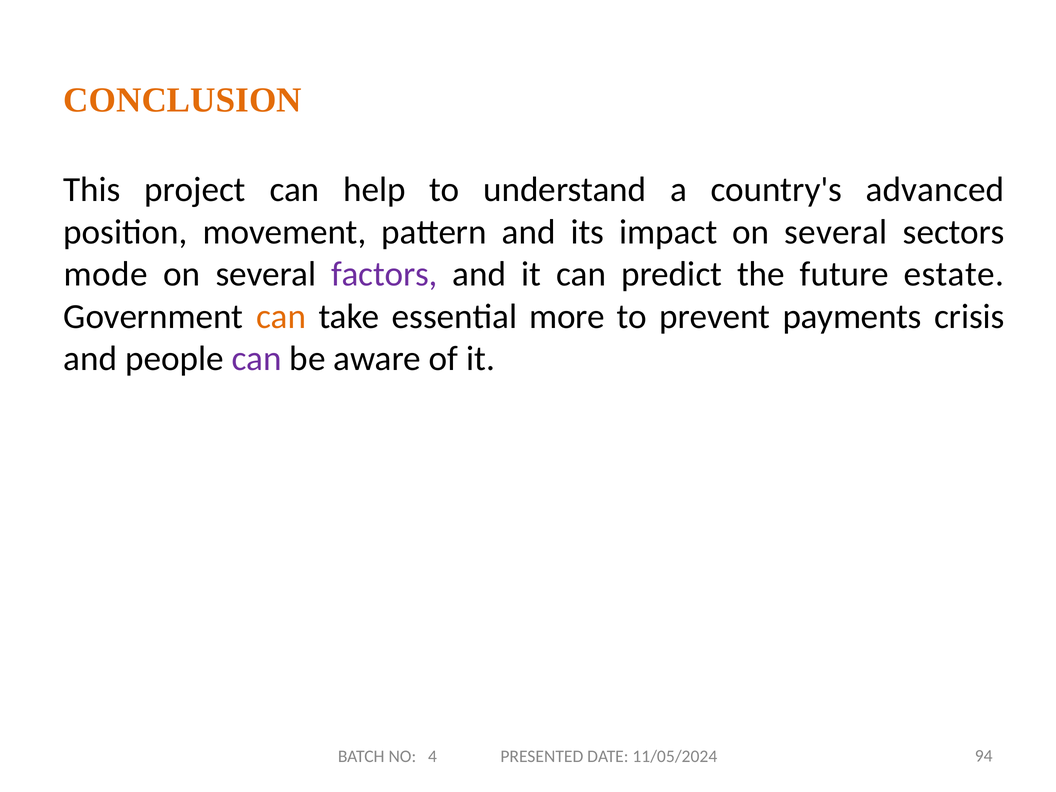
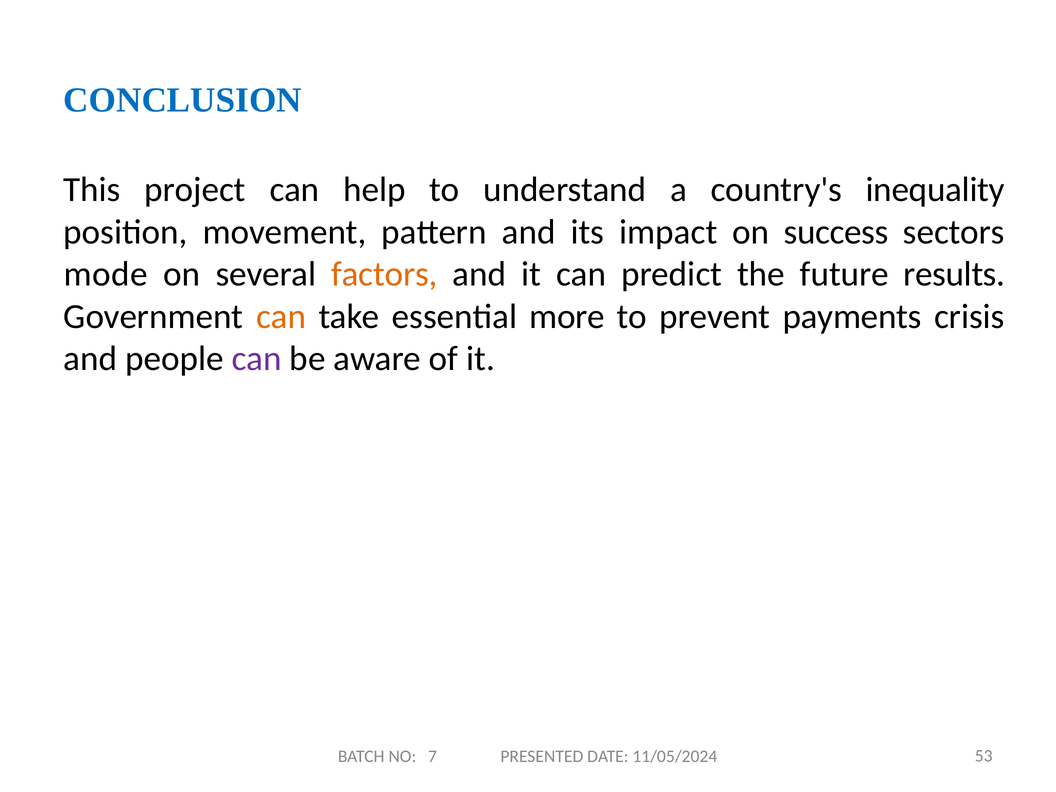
CONCLUSION colour: orange -> blue (183, 100)
advanced: advanced -> inequality (935, 190)
impact on several: several -> success (836, 232)
factors colour: purple -> orange (384, 274)
estate: estate -> results (954, 274)
4: 4 -> 7 (433, 756)
94: 94 -> 53 (984, 756)
